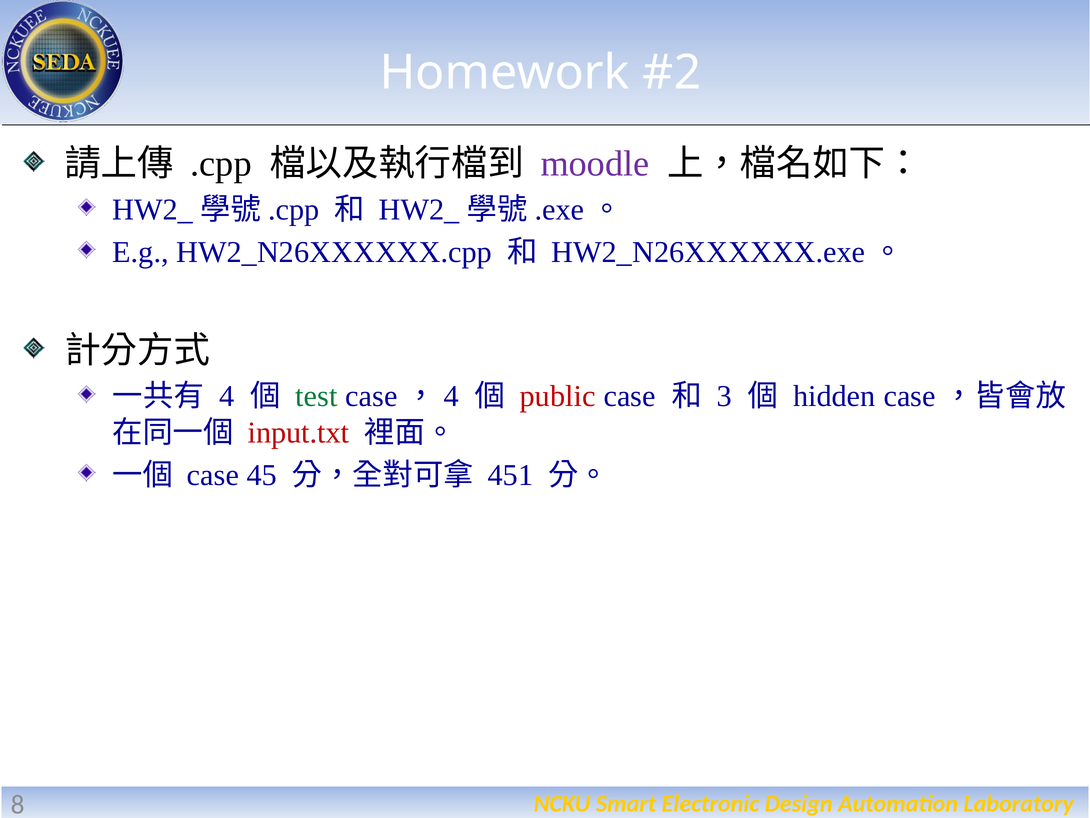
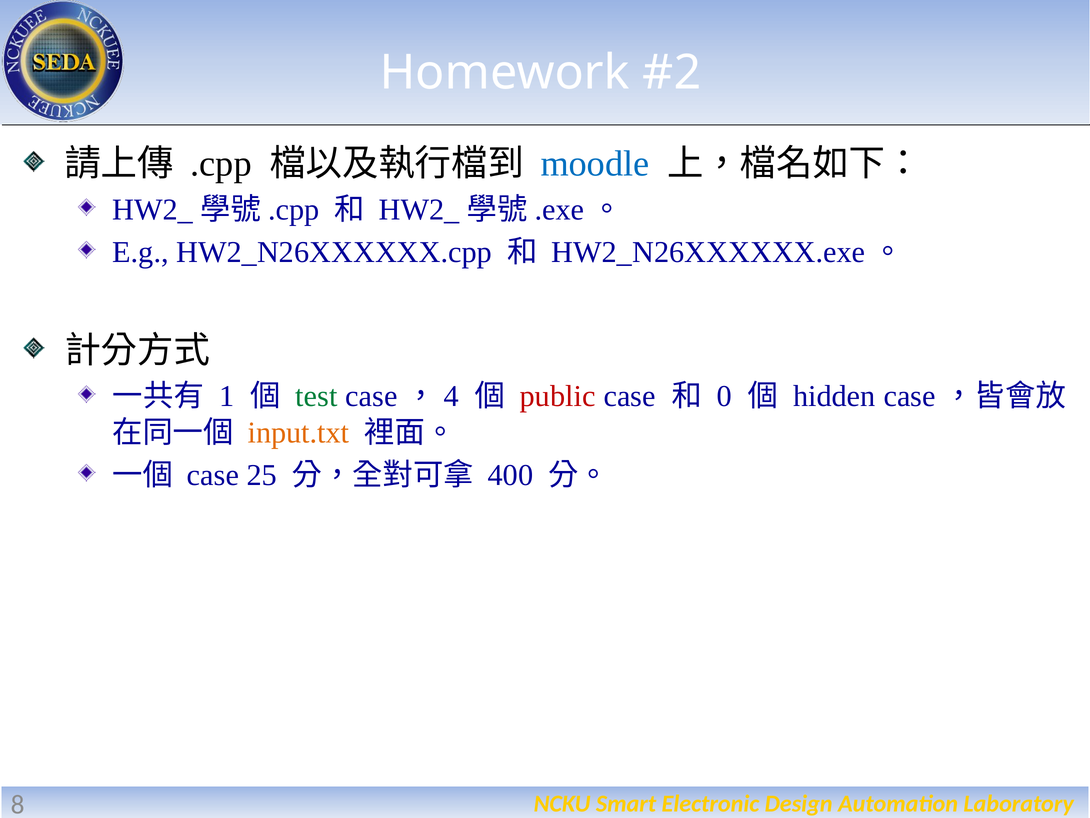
moodle colour: purple -> blue (595, 164)
4: 4 -> 1 (227, 396)
3: 3 -> 0 (724, 396)
input.txt colour: red -> orange (298, 432)
45: 45 -> 25 (262, 475)
451: 451 -> 400 (510, 475)
